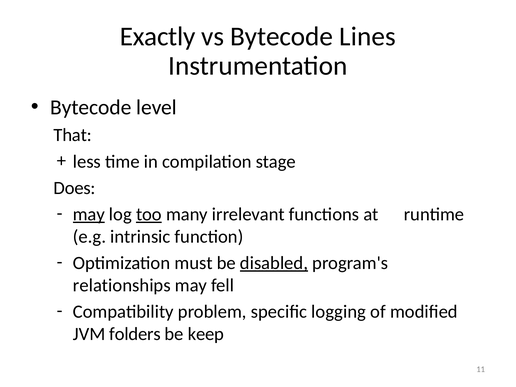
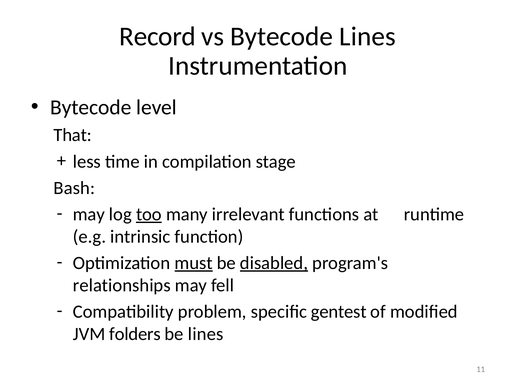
Exactly: Exactly -> Record (158, 37)
Does: Does -> Bash (74, 188)
may underline: present -> none (89, 214)
must underline: none -> present (194, 263)
logging: logging -> gentest (339, 312)
be keep: keep -> lines (206, 334)
